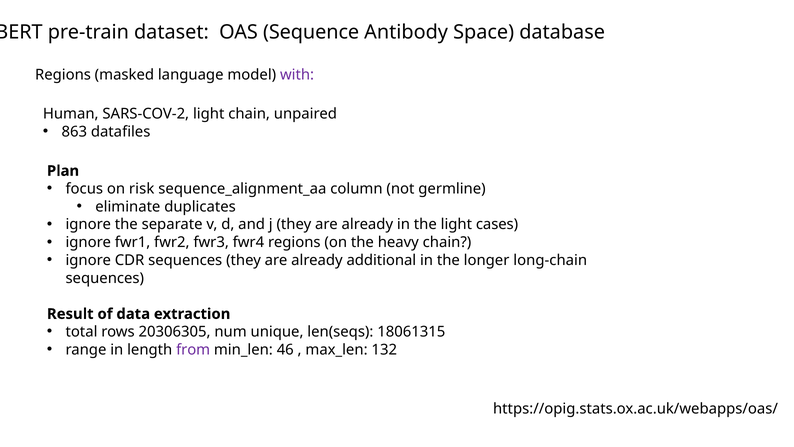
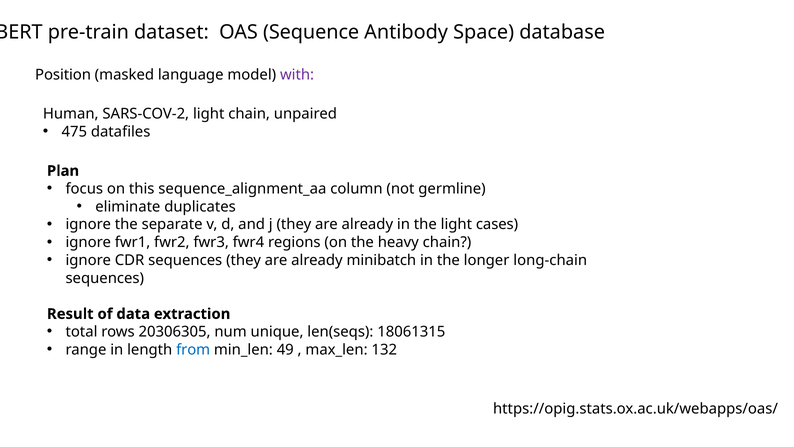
Regions: Regions -> Position (63, 75)
863: 863 -> 475 (74, 132)
risk: risk -> this (142, 189)
additional: additional -> minibatch (381, 260)
from colour: purple -> blue (193, 349)
46: 46 -> 49 (285, 349)
